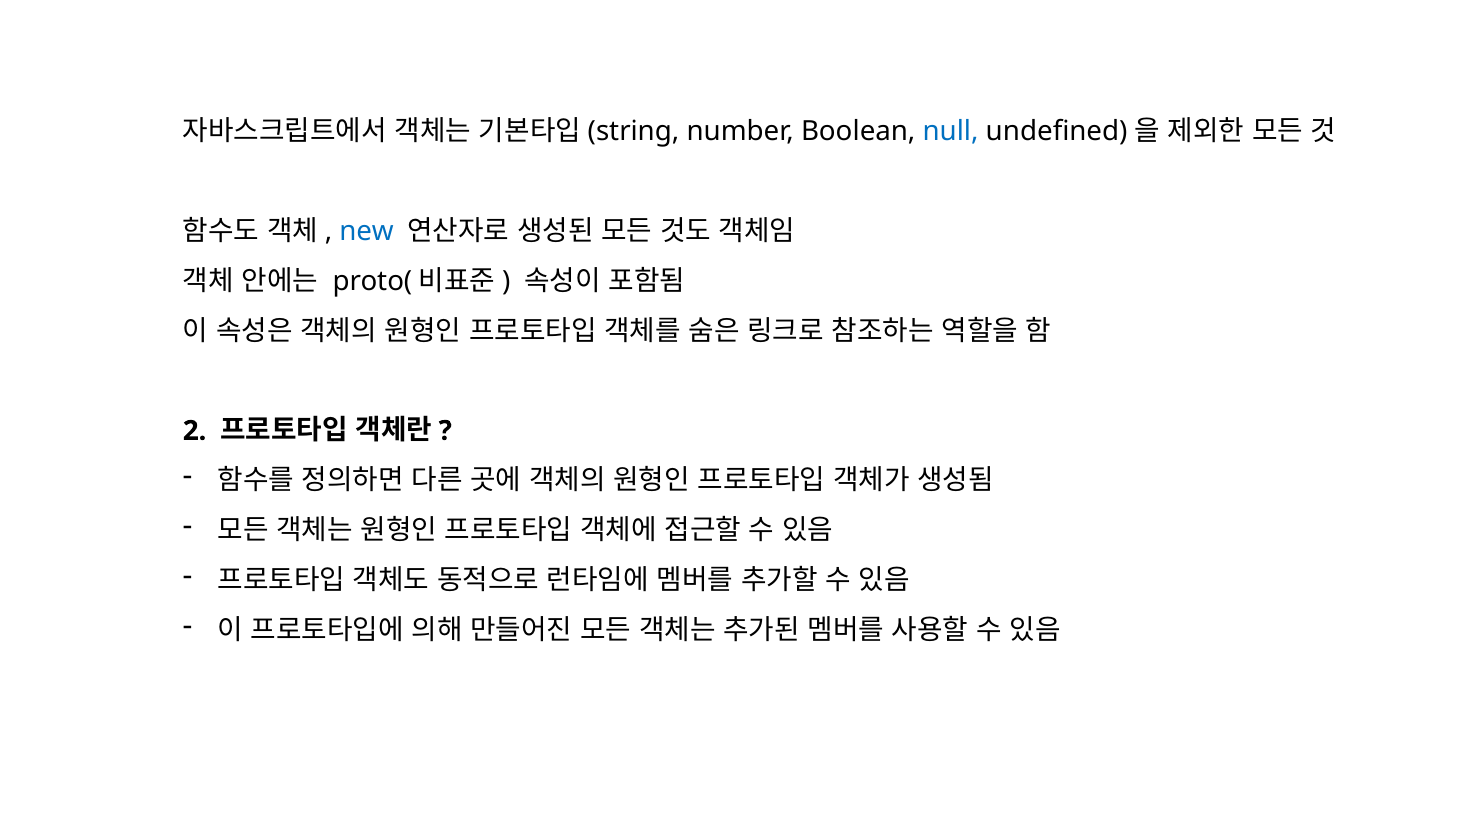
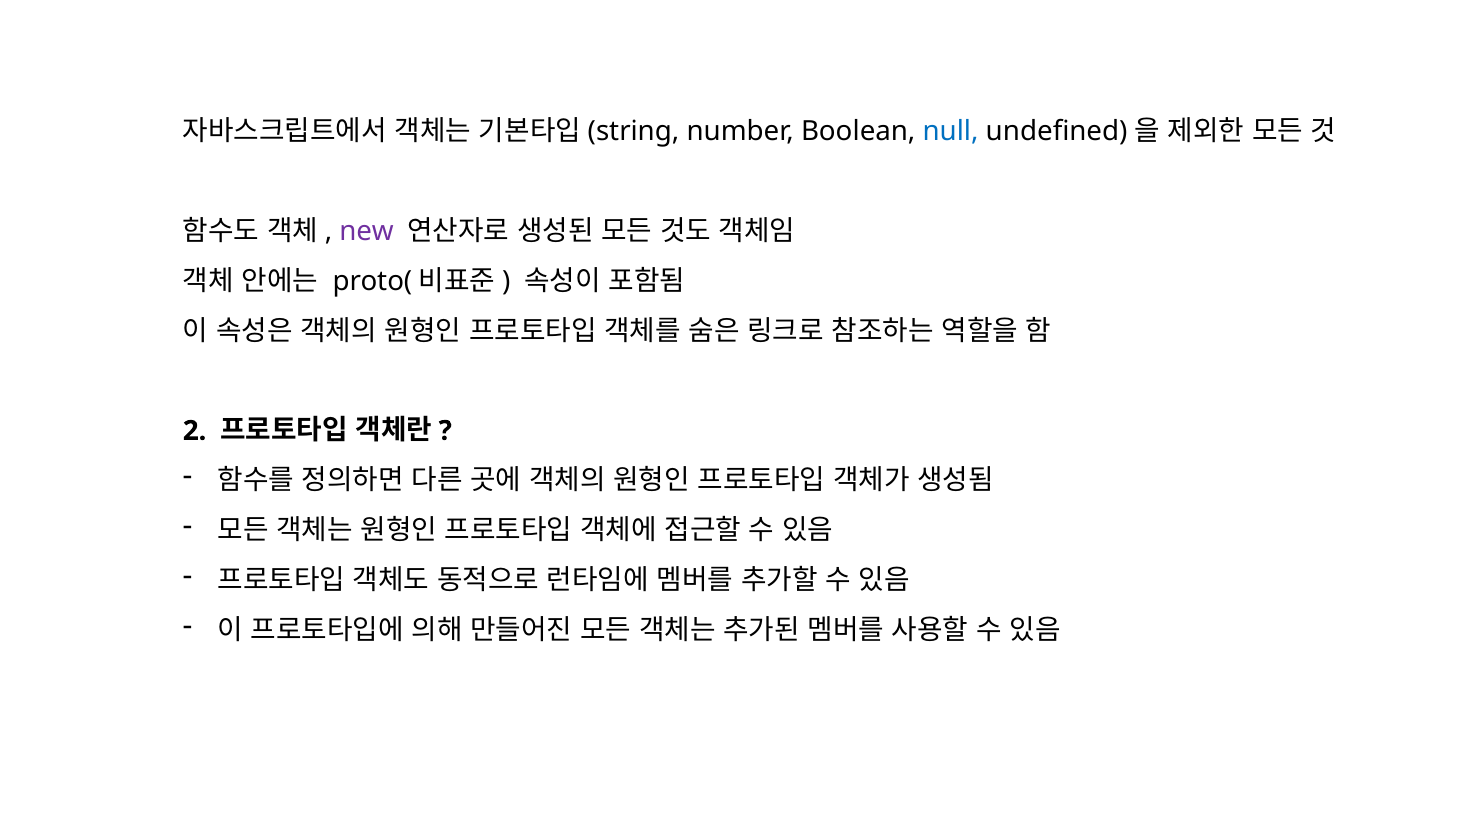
new colour: blue -> purple (366, 231)
